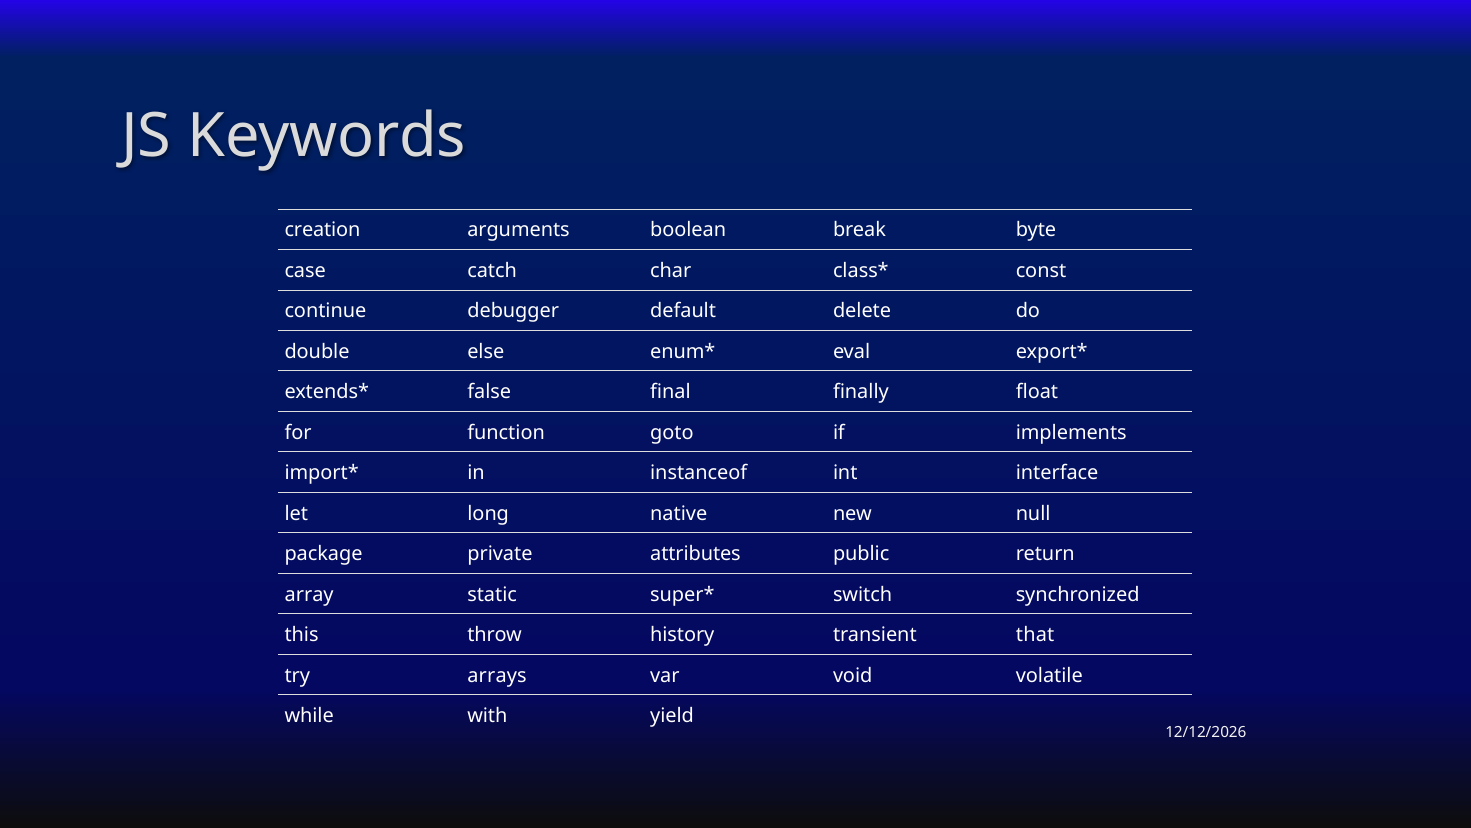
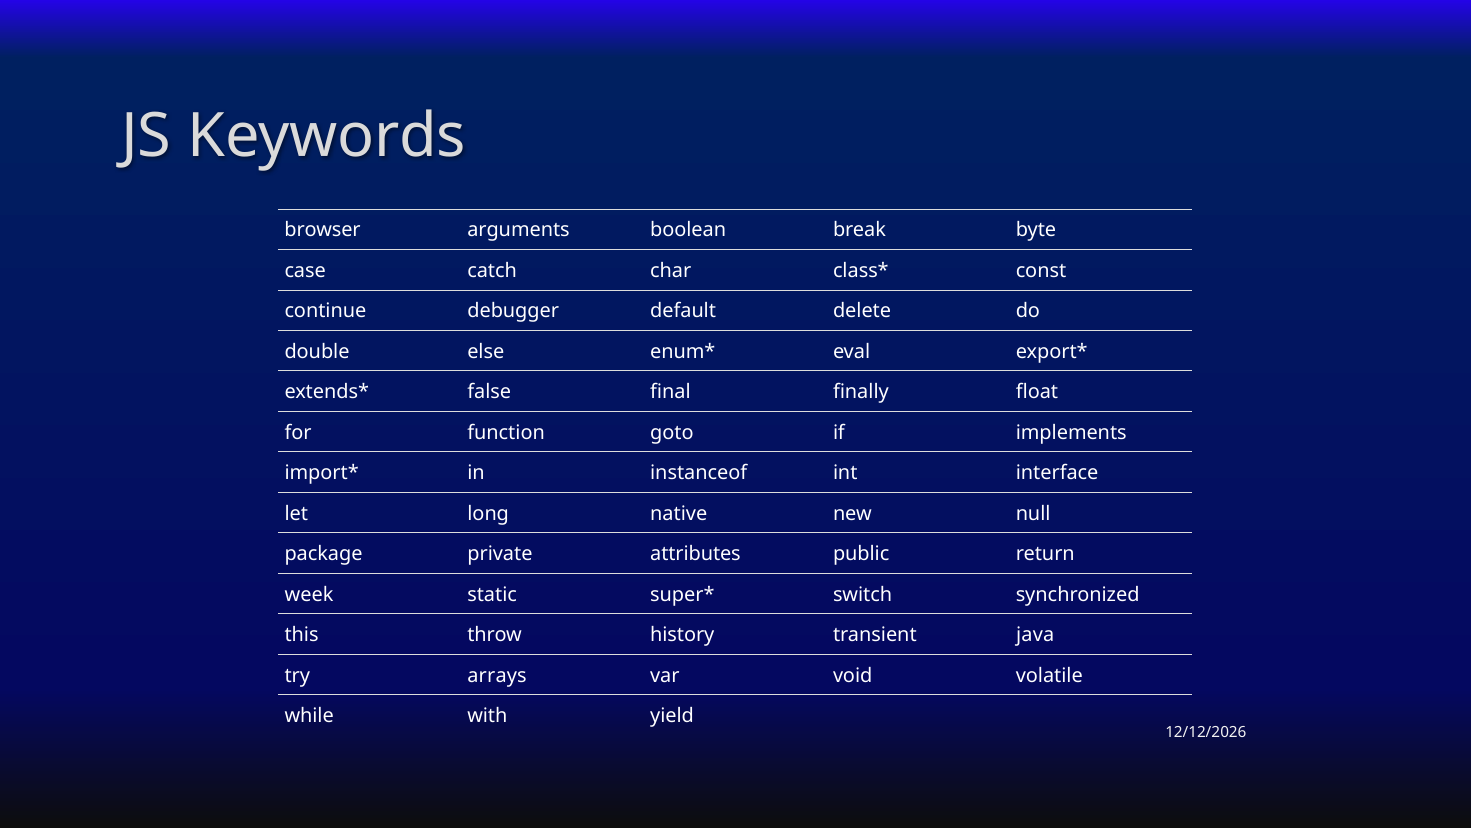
creation: creation -> browser (323, 230)
array: array -> week (309, 594)
that: that -> java (1035, 635)
